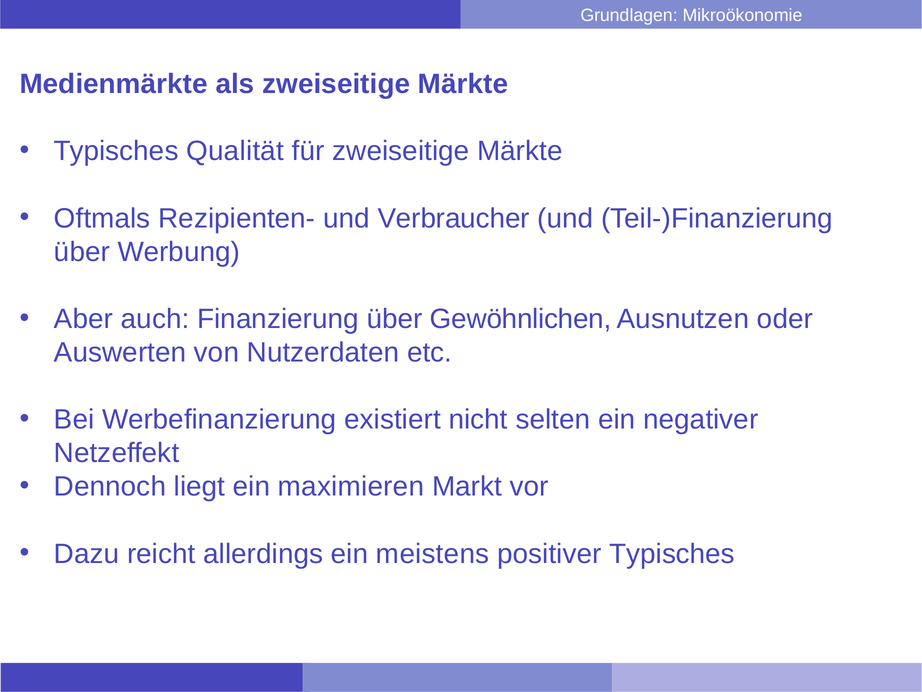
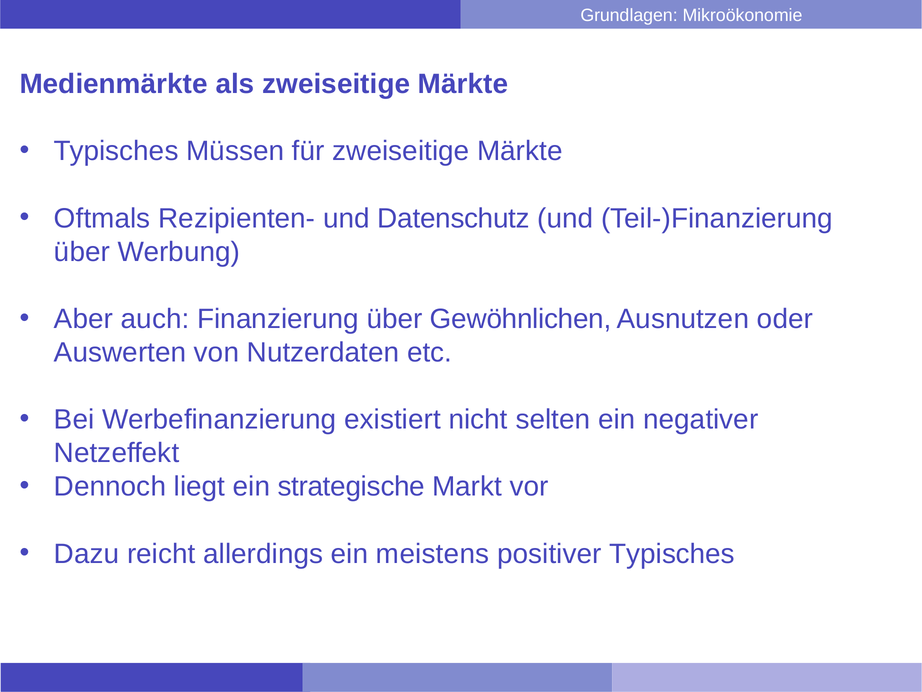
Qualität: Qualität -> Müssen (235, 151)
Verbraucher: Verbraucher -> Datenschutz (454, 218)
maximieren: maximieren -> strategische (351, 487)
